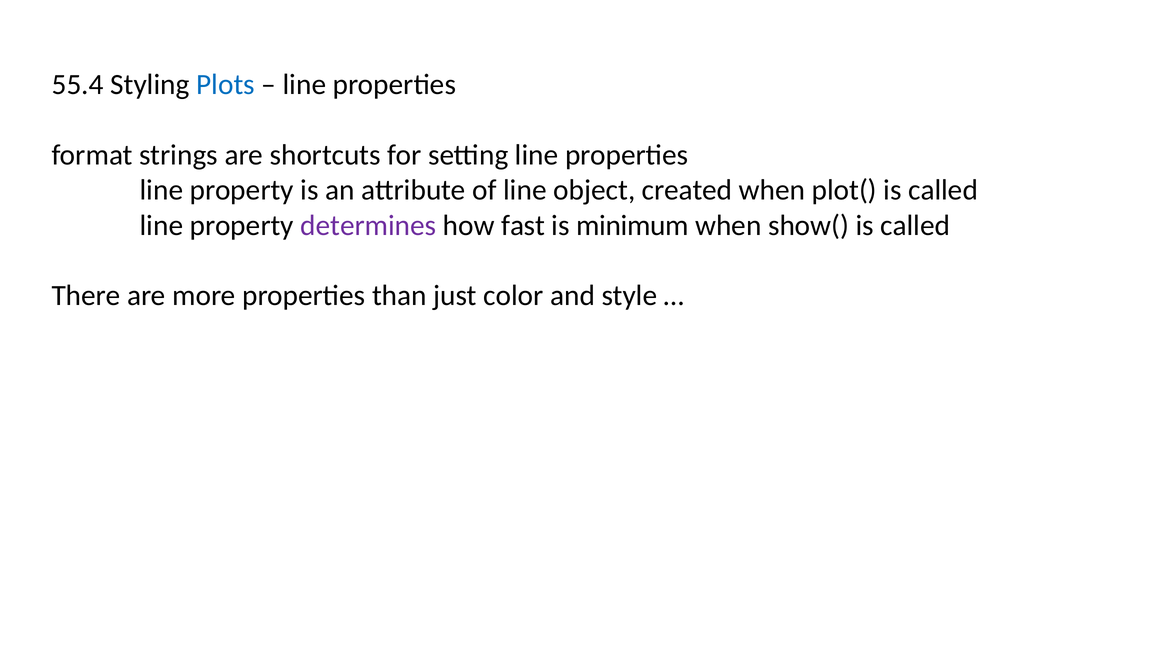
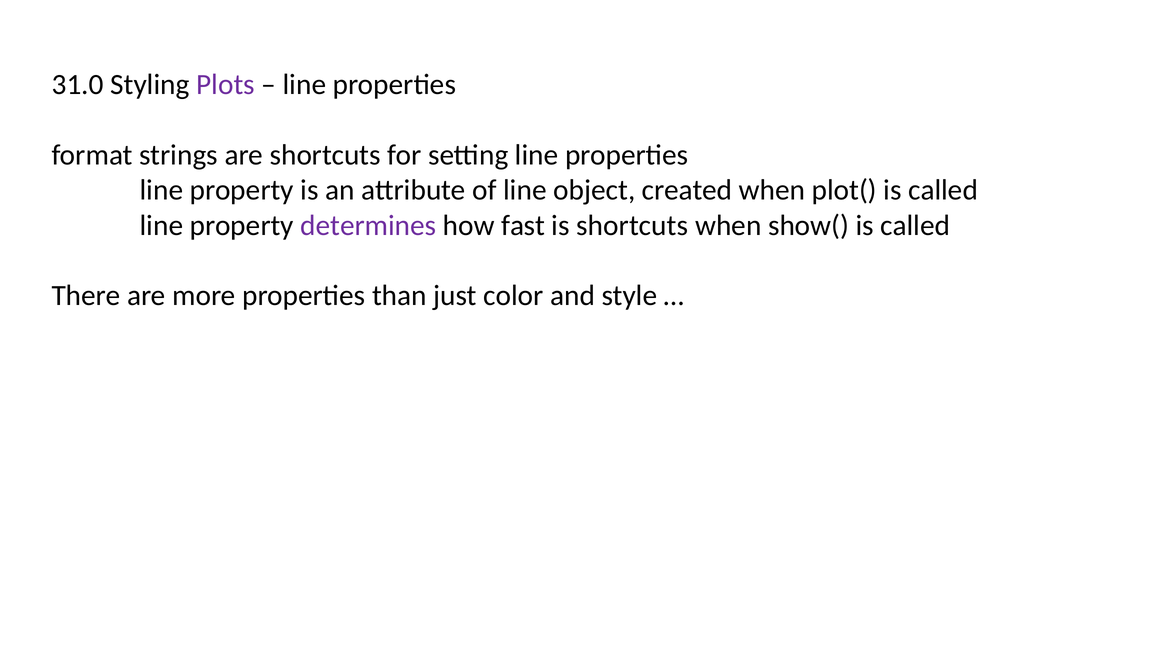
55.4: 55.4 -> 31.0 (78, 85)
Plots colour: blue -> purple (225, 85)
is minimum: minimum -> shortcuts (632, 226)
